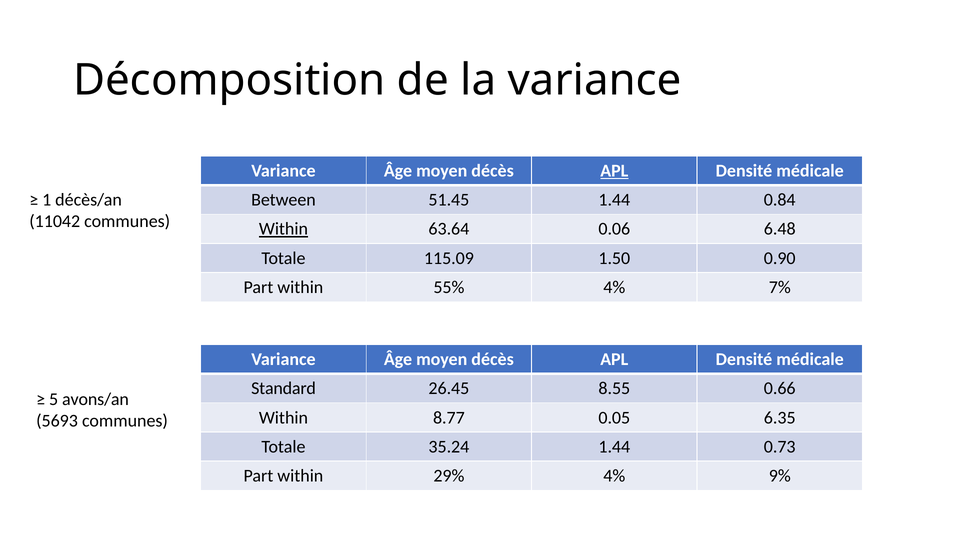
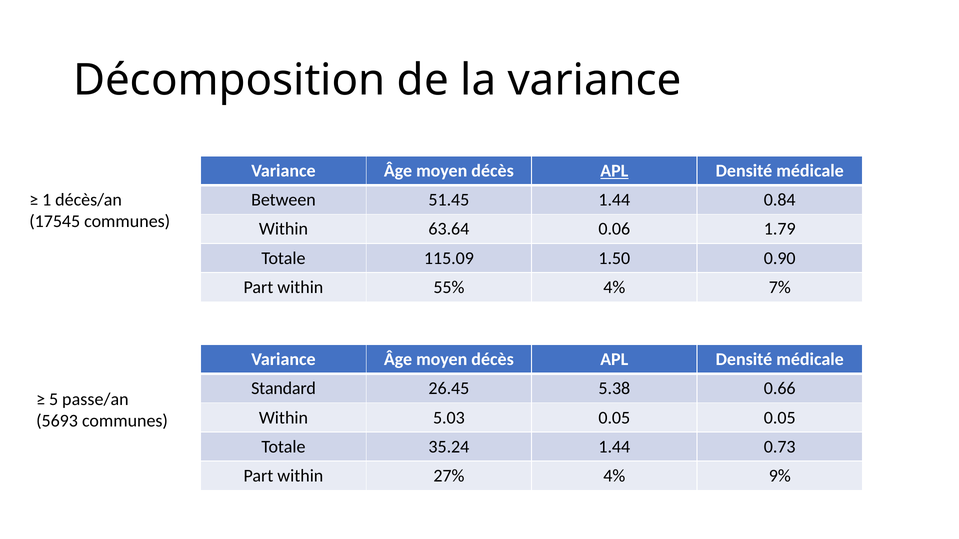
11042: 11042 -> 17545 (55, 221)
Within underline: present -> none (283, 229)
6.48: 6.48 -> 1.79 (780, 229)
8.55: 8.55 -> 5.38 (614, 389)
avons/an: avons/an -> passe/an (95, 399)
8.77: 8.77 -> 5.03 (449, 418)
0.05 6.35: 6.35 -> 0.05 (780, 418)
29%: 29% -> 27% (449, 476)
